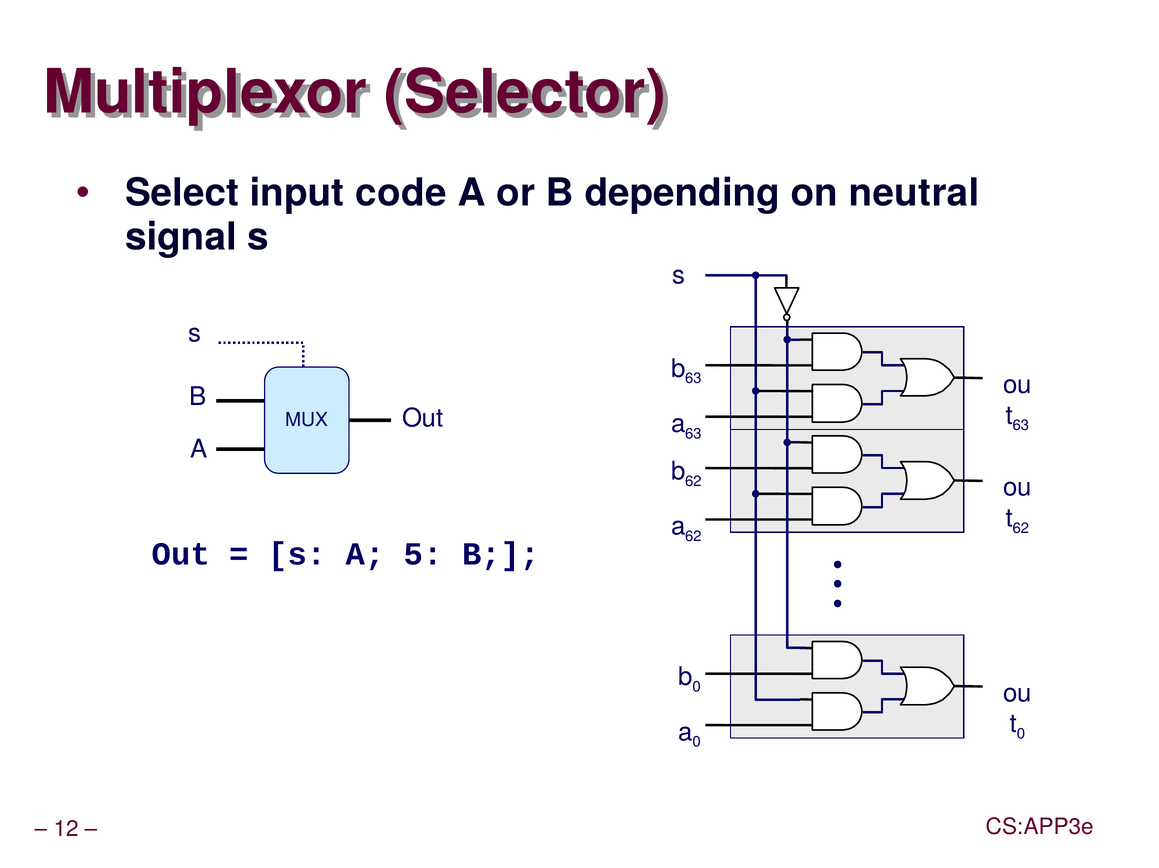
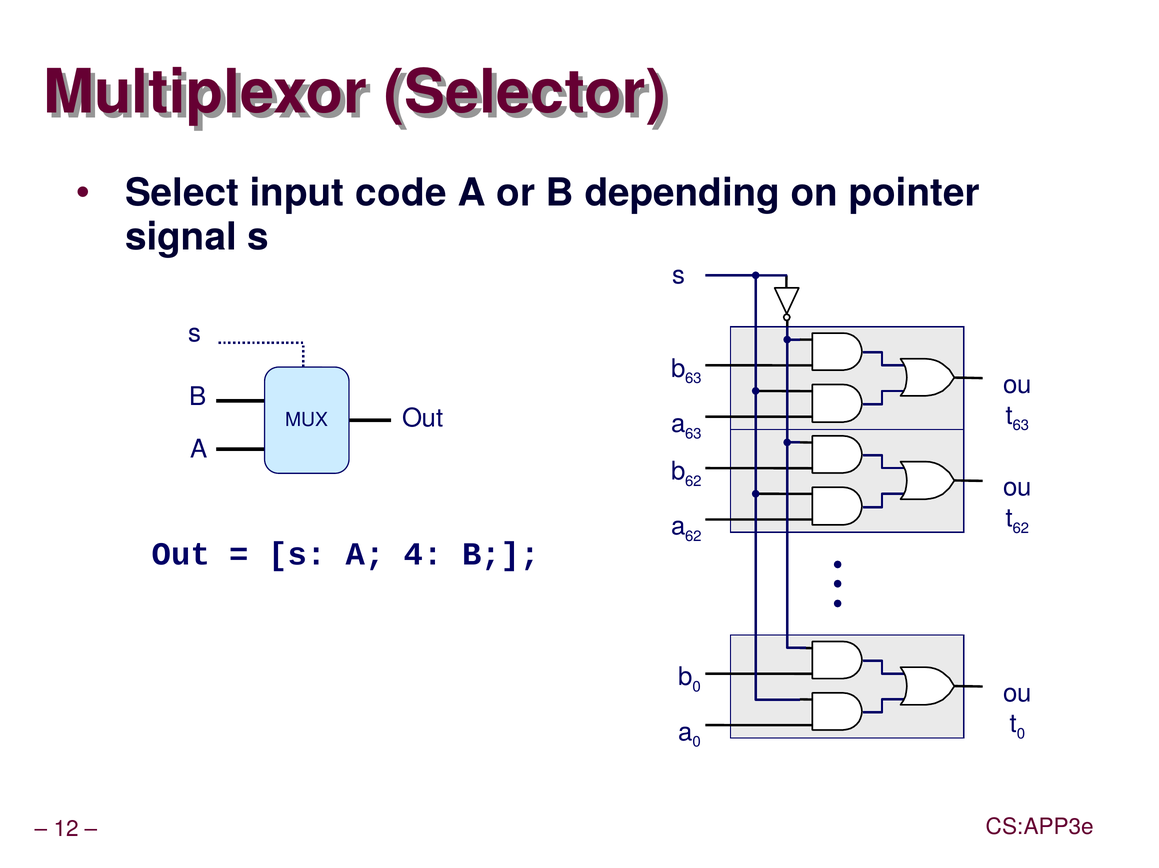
neutral: neutral -> pointer (914, 193)
5: 5 -> 4 (423, 555)
